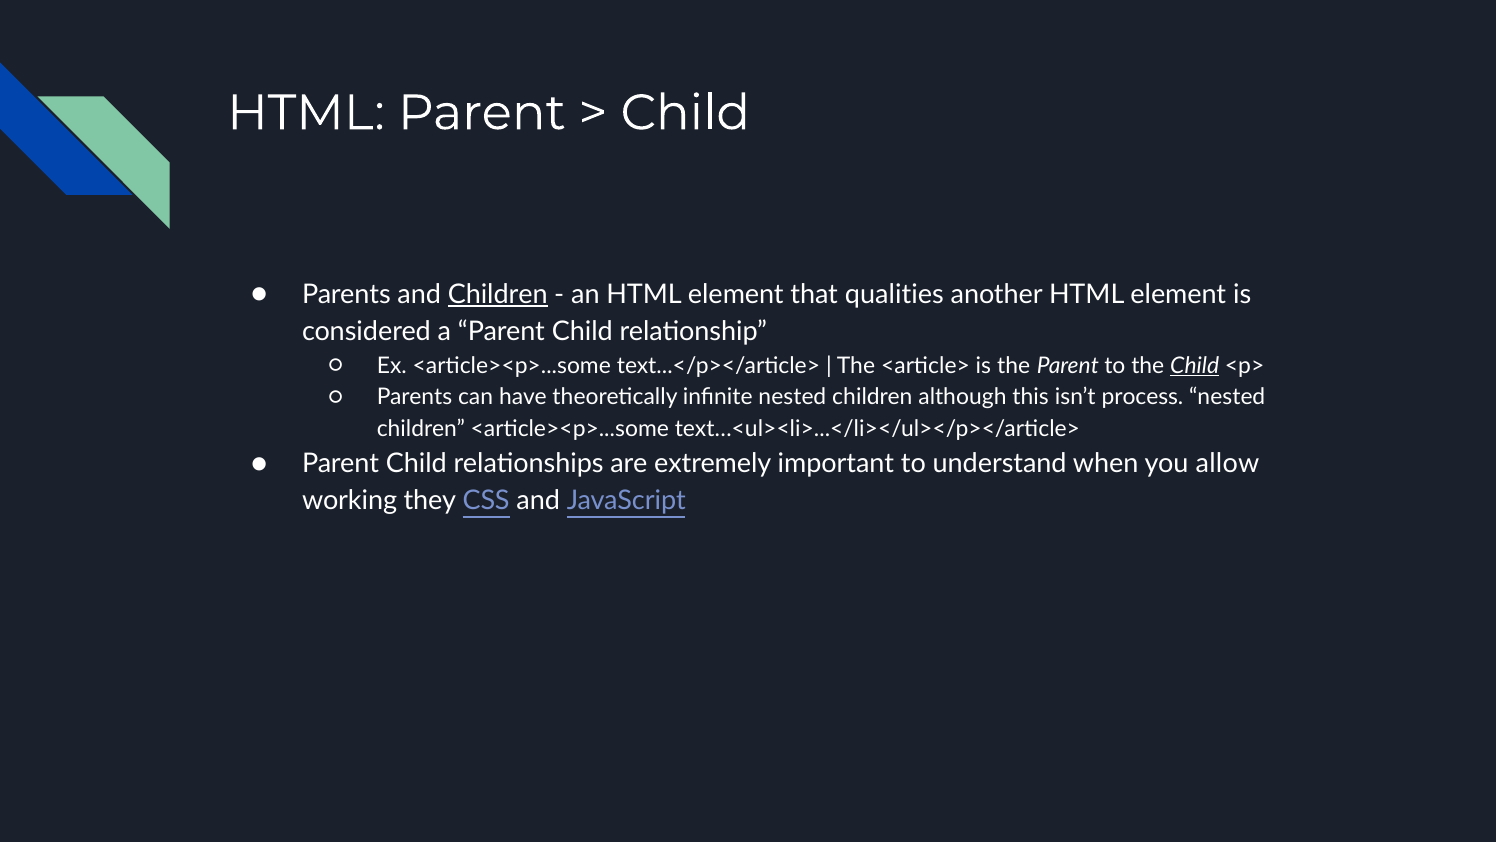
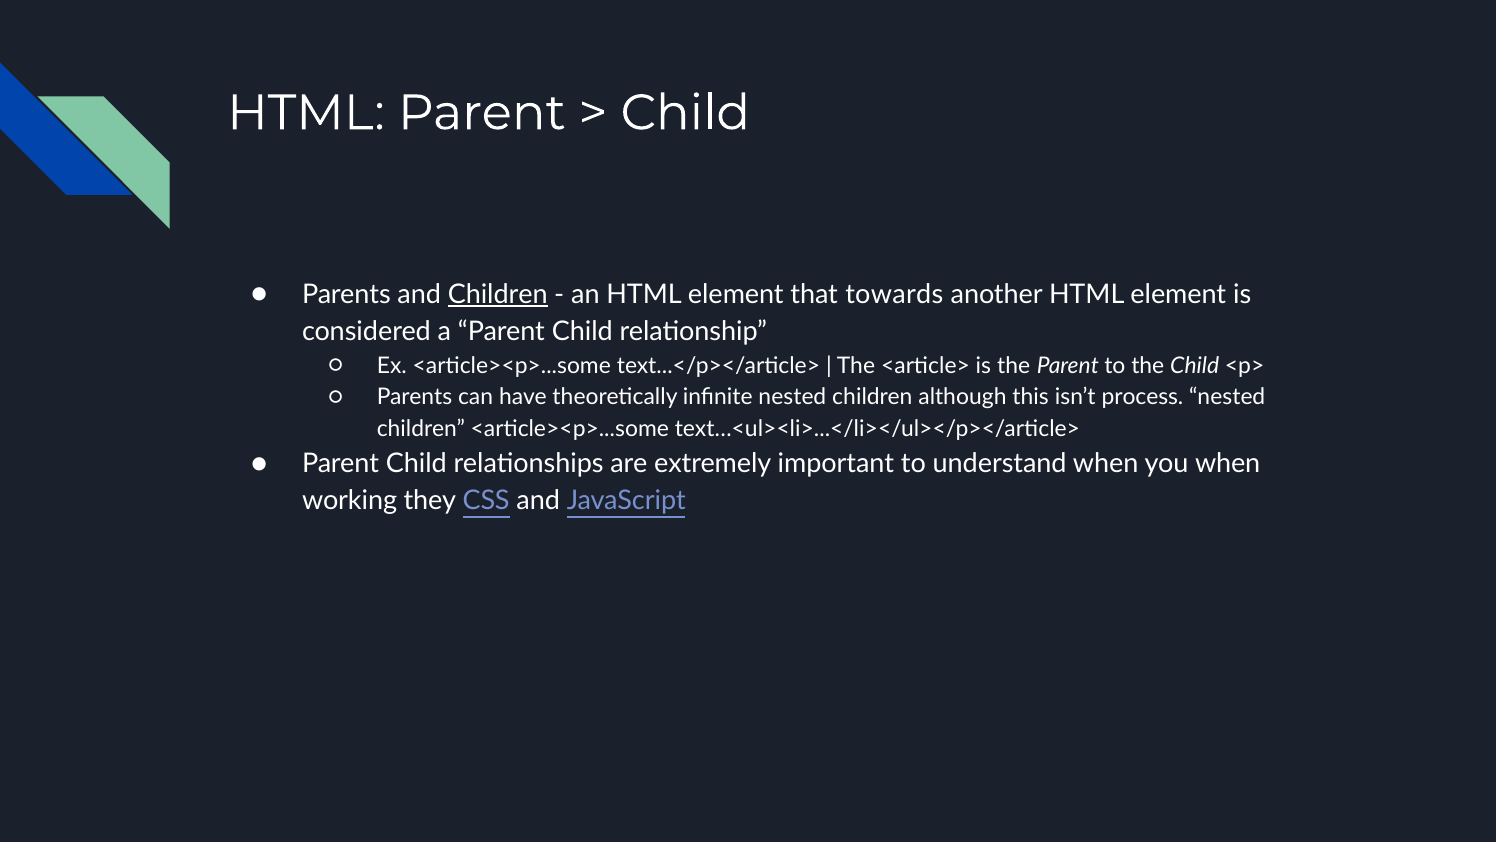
qualities: qualities -> towards (894, 294)
Child underline: present -> none (1195, 365)
you allow: allow -> when (1228, 463)
